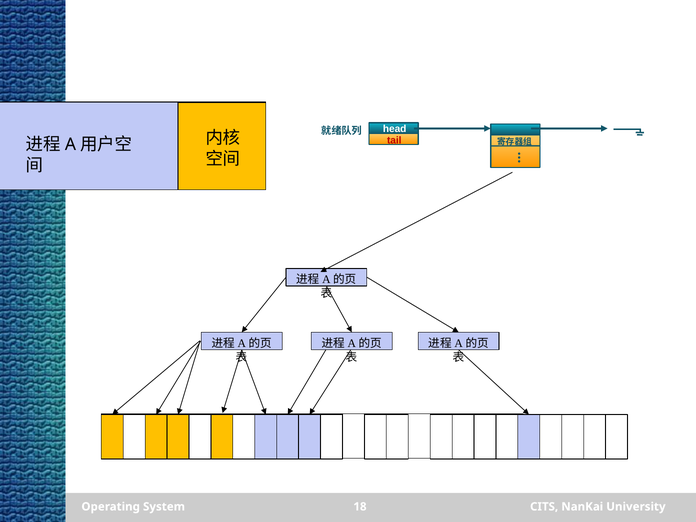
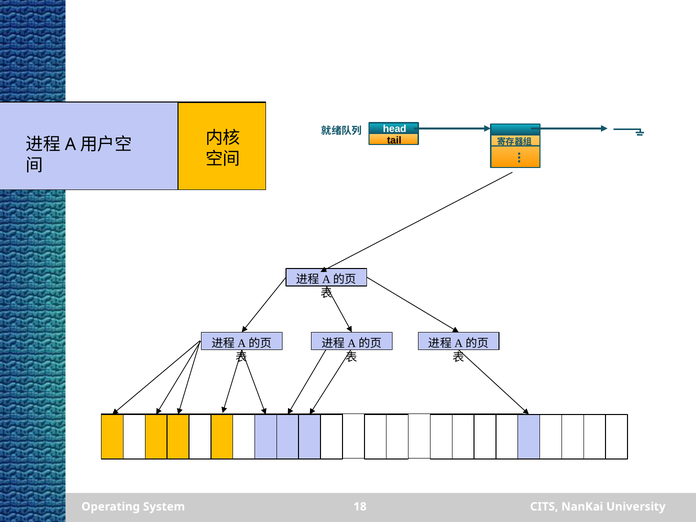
tail colour: red -> black (394, 140)
